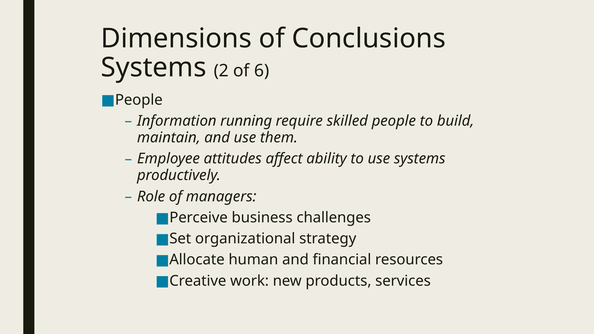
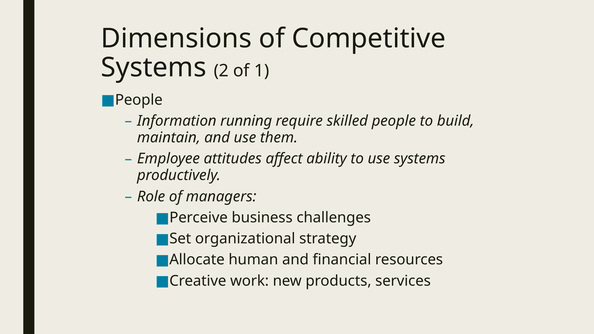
Conclusions: Conclusions -> Competitive (369, 39)
6: 6 -> 1 (262, 71)
